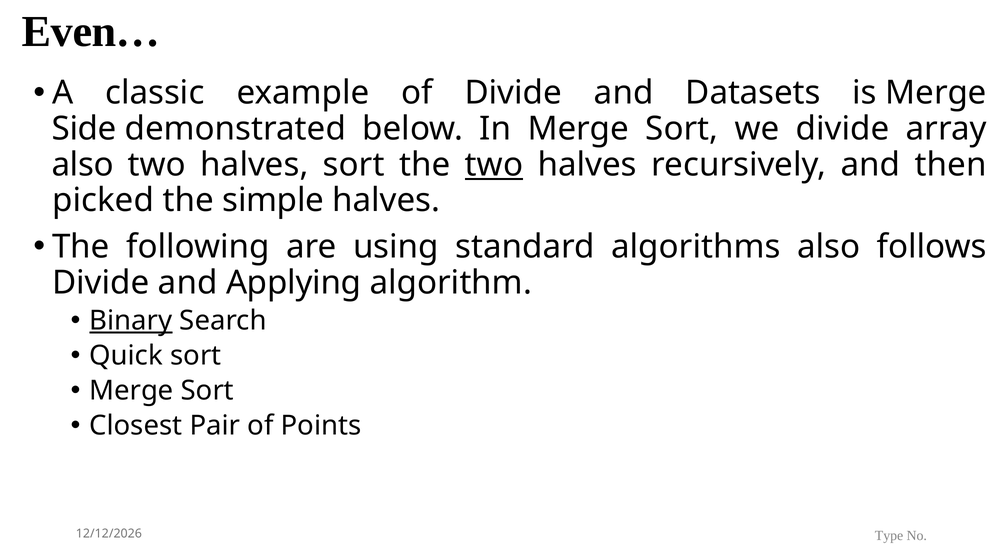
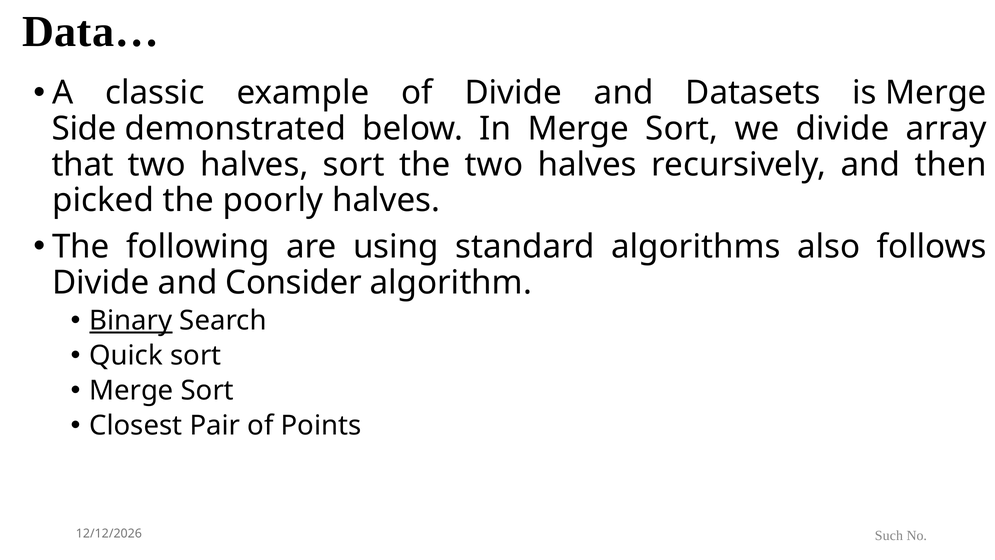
Even…: Even… -> Data… (91, 32)
also: also -> that (83, 165)
two underline: present -> none (494, 165)
simple: simple -> poorly (273, 200)
Applying: Applying -> Consider (294, 282)
Type: Type -> Such (889, 535)
